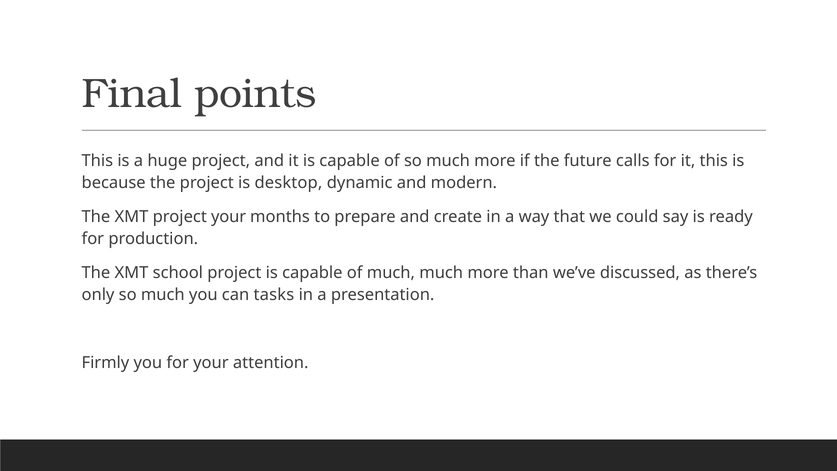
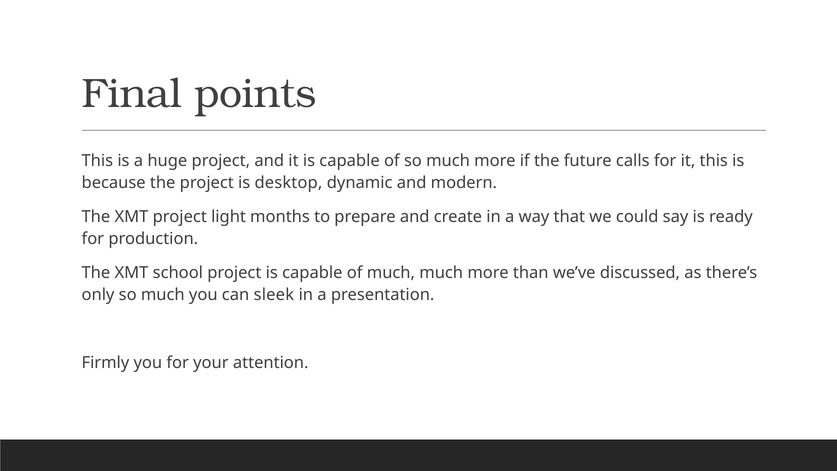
project your: your -> light (229, 217)
tasks: tasks -> sleek (274, 295)
